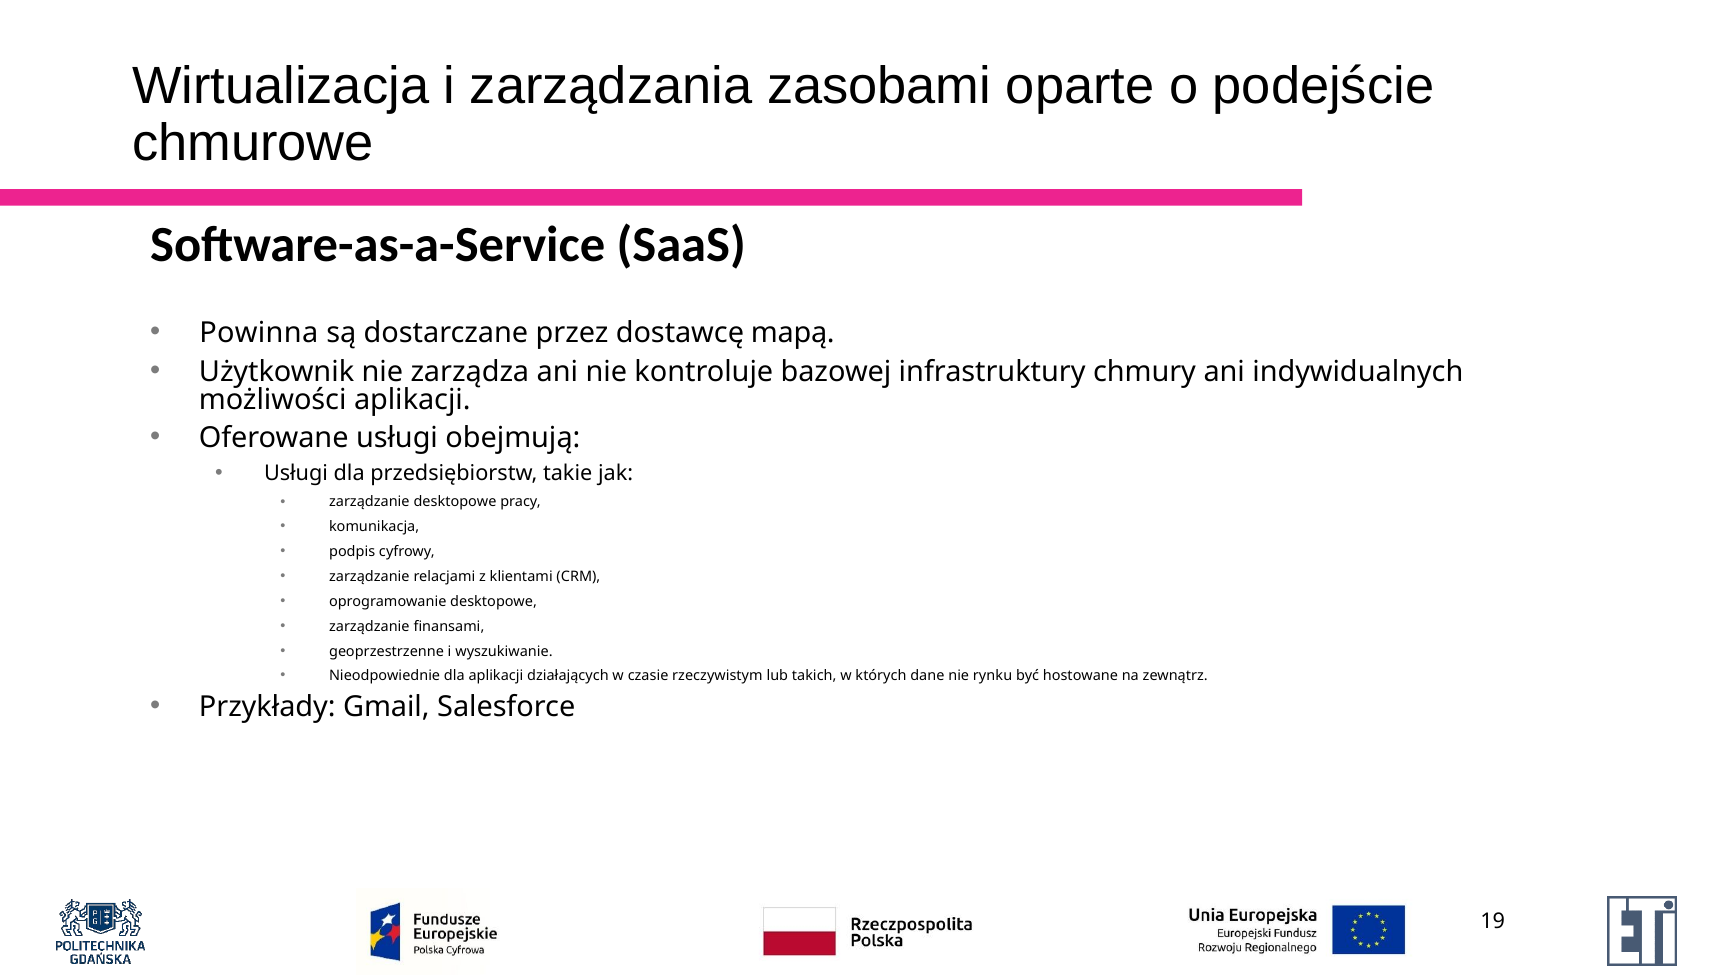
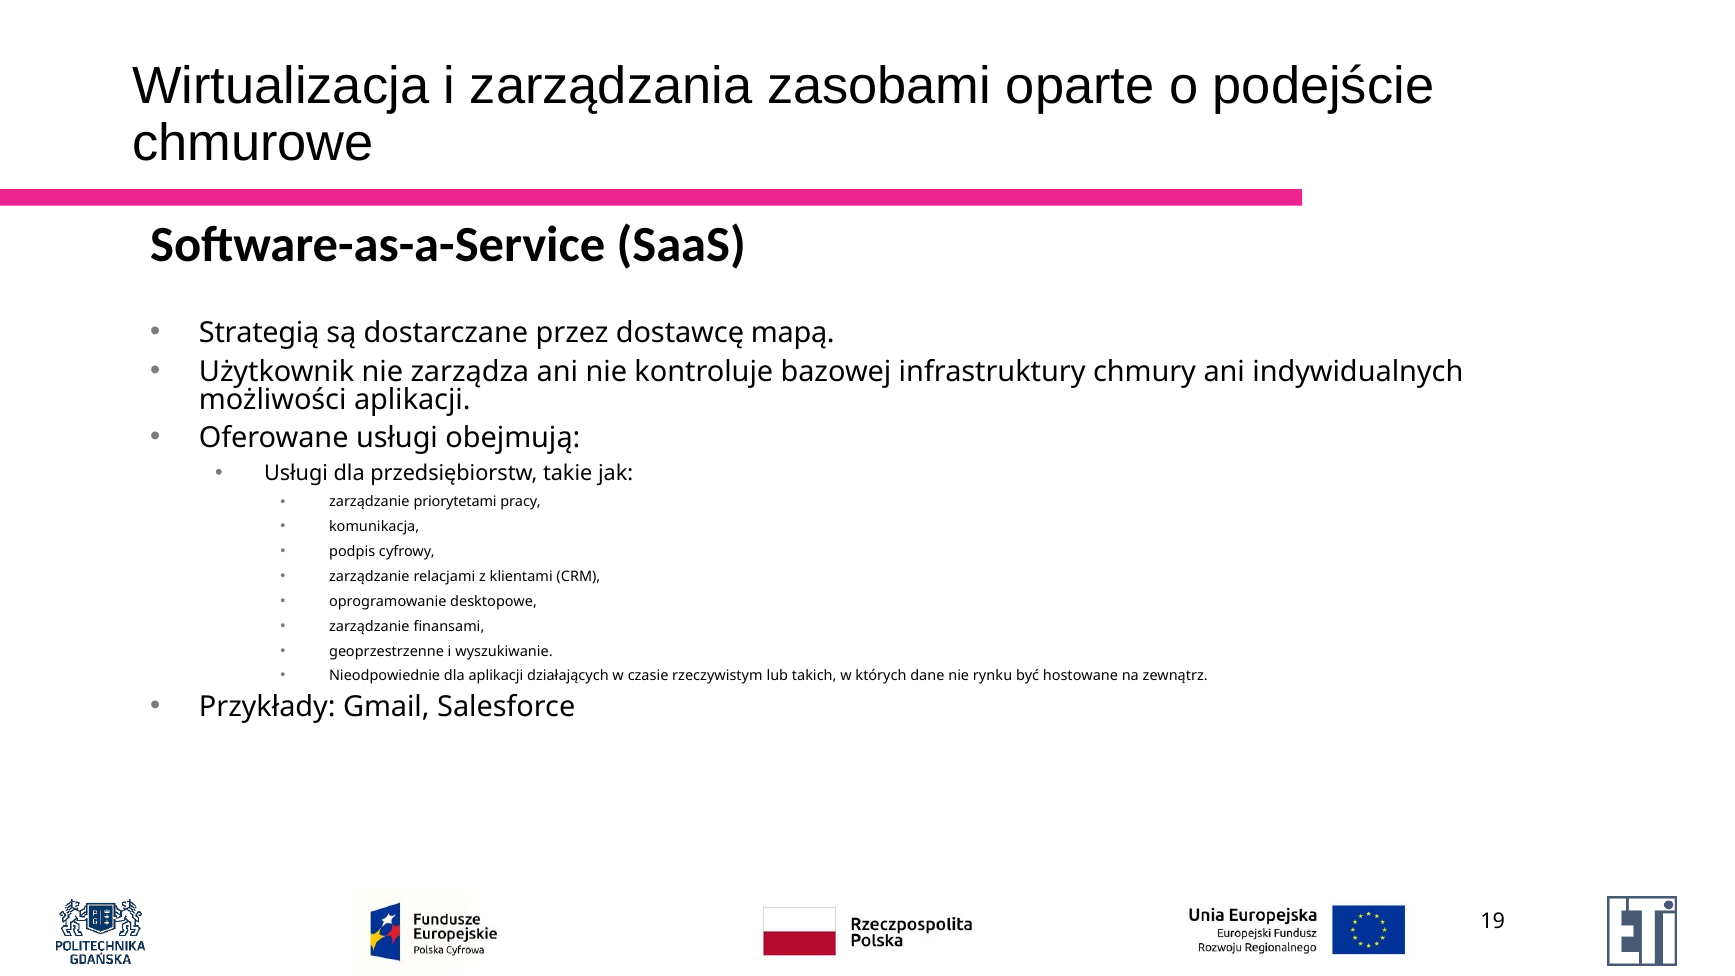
Powinna: Powinna -> Strategią (259, 333)
zarządzanie desktopowe: desktopowe -> priorytetami (455, 502)
